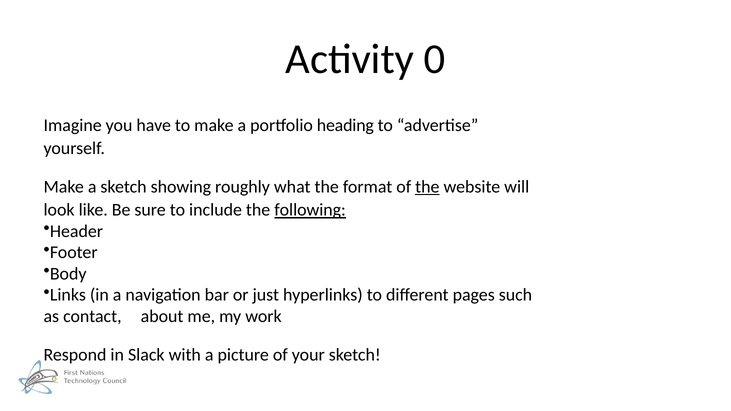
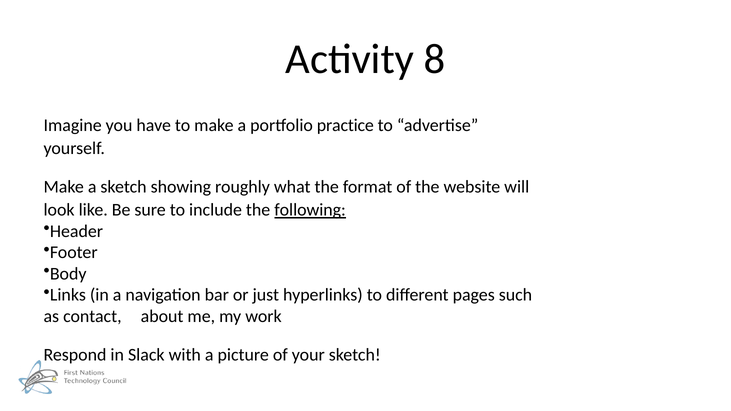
0: 0 -> 8 (435, 59)
heading: heading -> practice (345, 125)
the underline: present -> none (427, 187)
